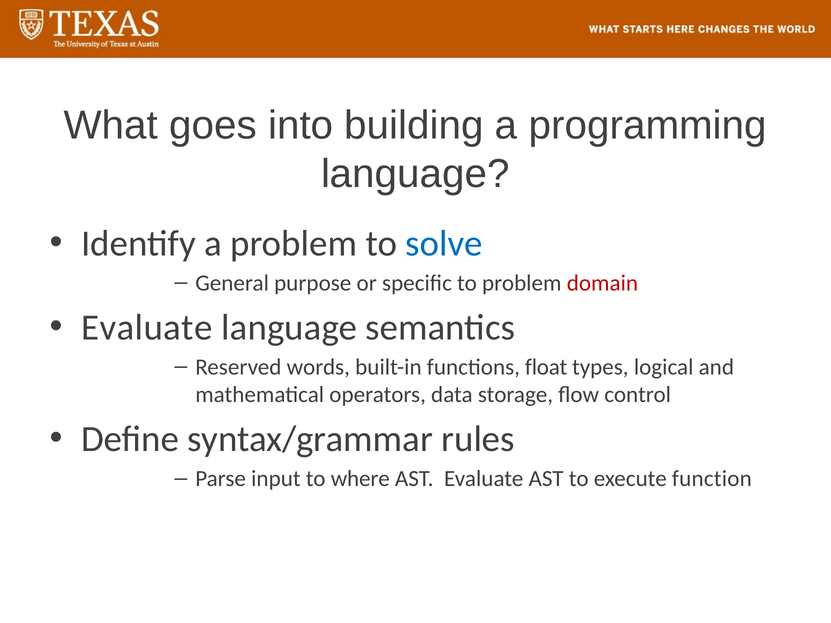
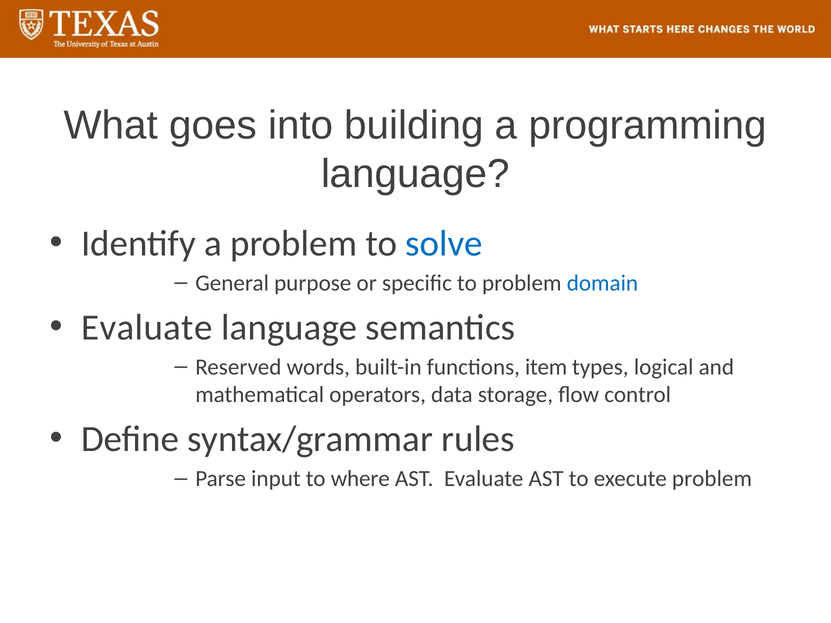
domain colour: red -> blue (602, 283)
float: float -> item (546, 367)
execute function: function -> problem (712, 479)
